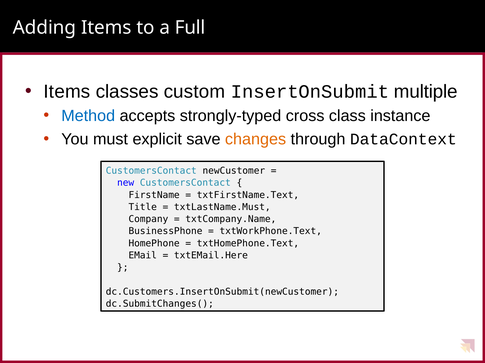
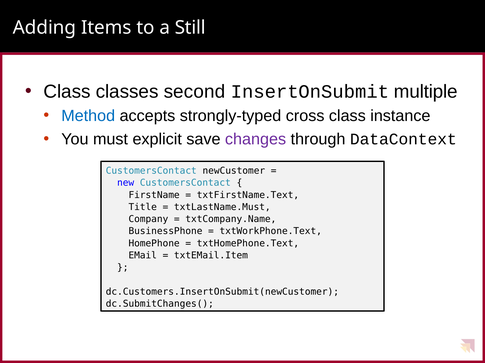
Full: Full -> Still (190, 28)
Items: Items -> Class (67, 92)
custom: custom -> second (194, 92)
changes colour: orange -> purple (256, 140)
txtEMail.Here: txtEMail.Here -> txtEMail.Item (211, 256)
